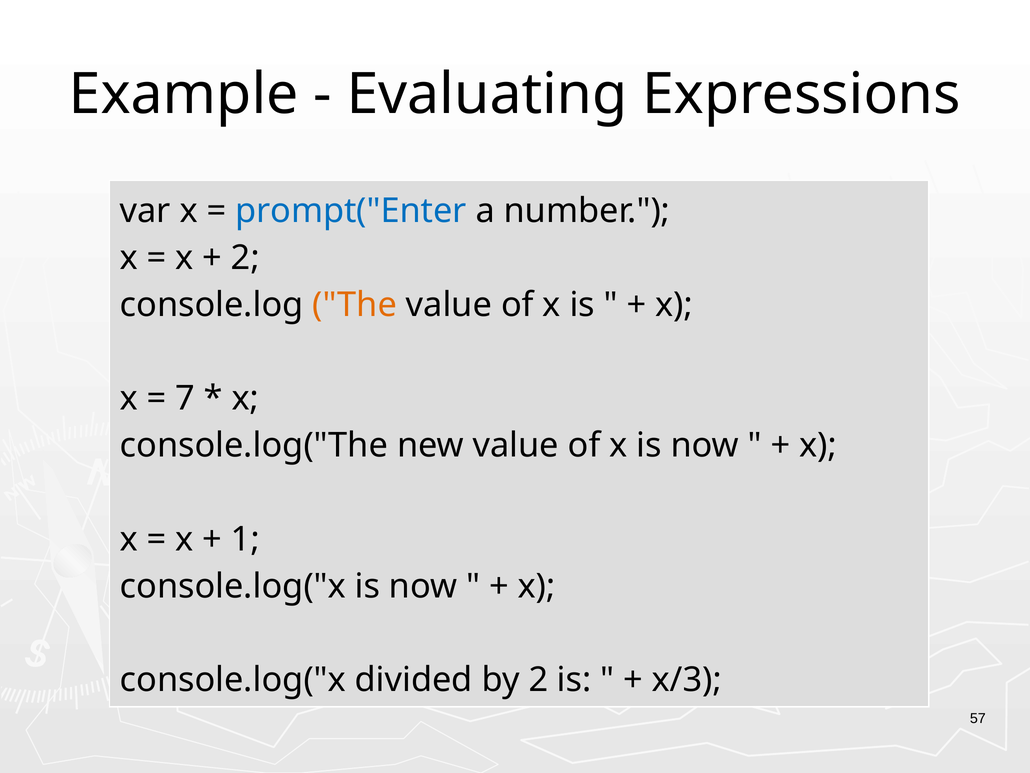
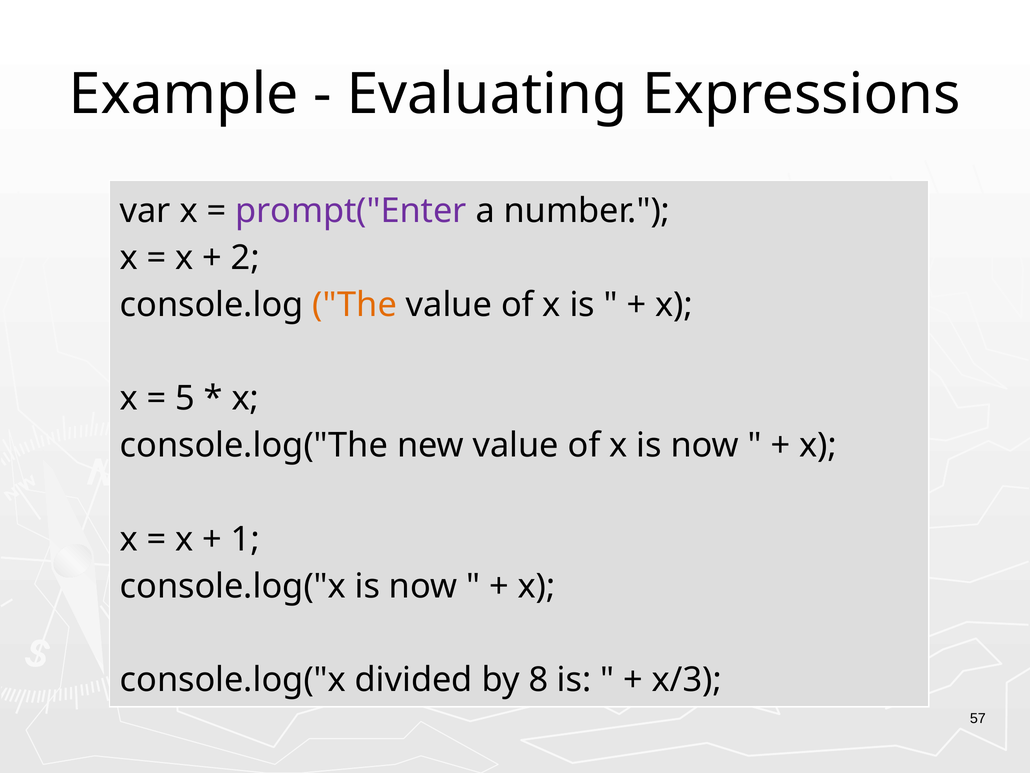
prompt("Enter colour: blue -> purple (351, 211)
7: 7 -> 5 (185, 398)
by 2: 2 -> 8 (538, 680)
